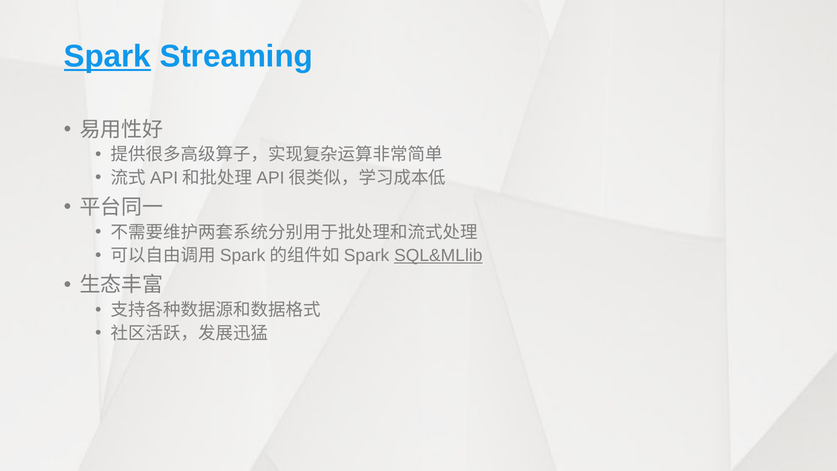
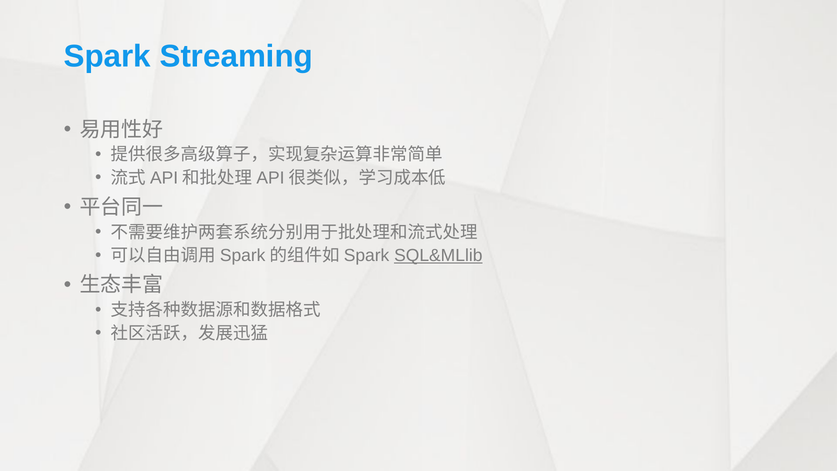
Spark underline: present -> none (107, 56)
